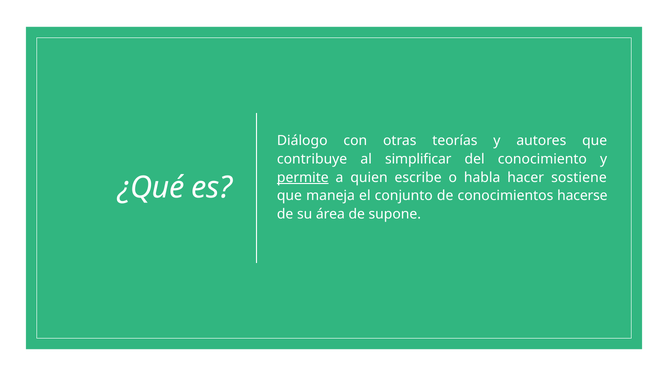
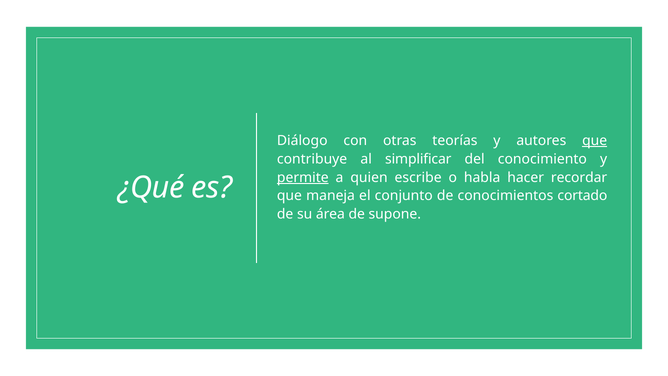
que underline: none -> present (595, 141)
sostiene: sostiene -> recordar (579, 177)
hacerse: hacerse -> cortado (582, 196)
